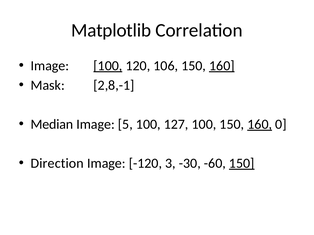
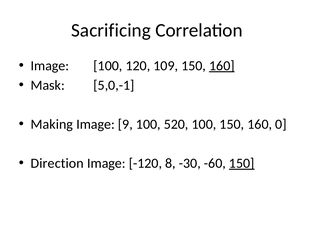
Matplotlib: Matplotlib -> Sacrificing (111, 30)
100 underline: present -> none (108, 66)
106: 106 -> 109 (166, 66)
2,8,-1: 2,8,-1 -> 5,0,-1 (114, 85)
Median: Median -> Making (52, 125)
5: 5 -> 9 (125, 125)
127: 127 -> 520 (176, 125)
160 underline: present -> none (260, 125)
3: 3 -> 8 (170, 164)
